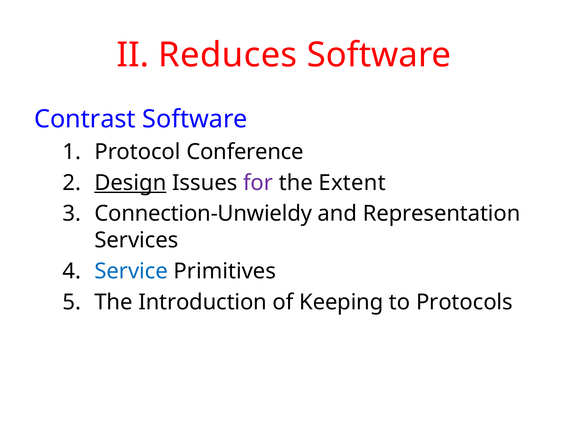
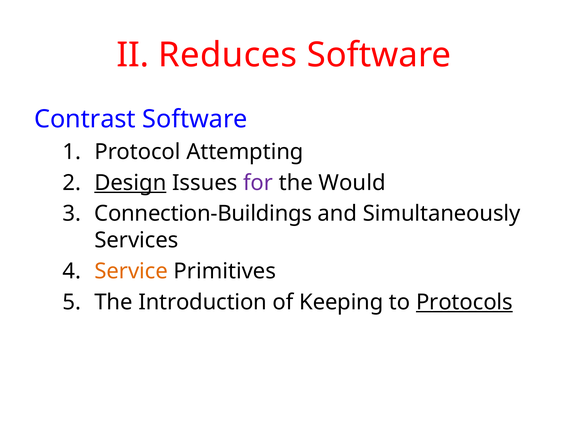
Conference: Conference -> Attempting (245, 152)
Extent: Extent -> Would (352, 183)
Connection-Unwieldy: Connection-Unwieldy -> Connection-Buildings (203, 214)
Representation: Representation -> Simultaneously (442, 214)
Service colour: blue -> orange (131, 271)
Protocols underline: none -> present (464, 302)
